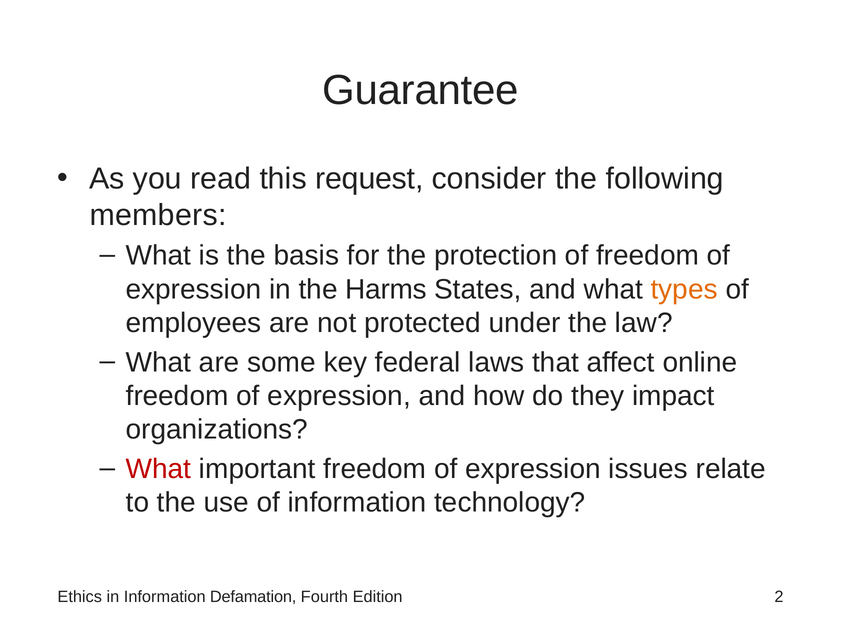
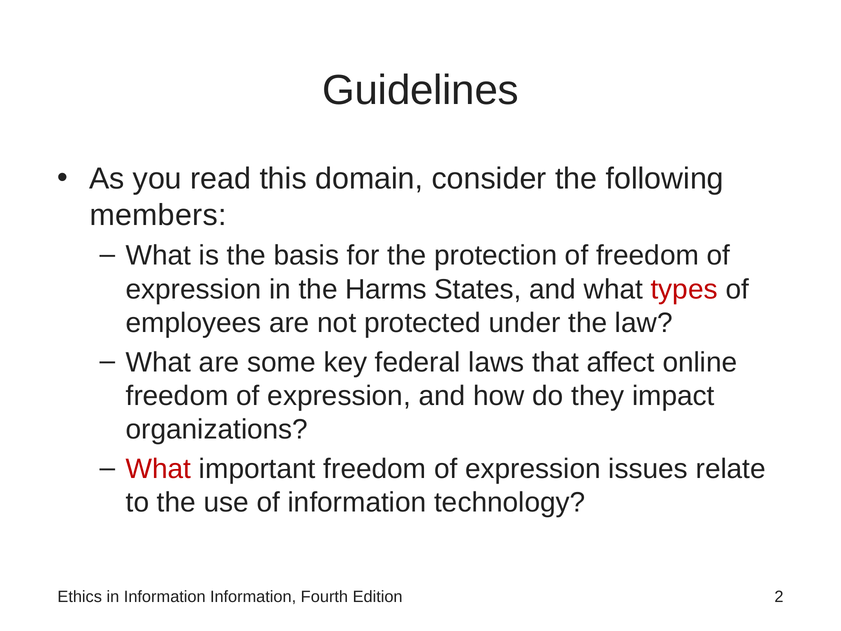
Guarantee: Guarantee -> Guidelines (421, 91)
request: request -> domain (369, 179)
types colour: orange -> red (684, 289)
Information Defamation: Defamation -> Information (253, 597)
